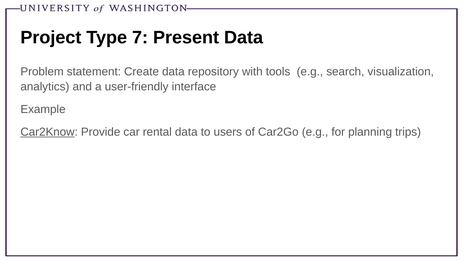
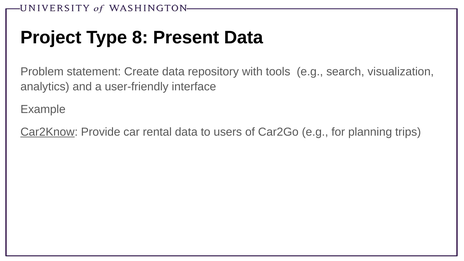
7: 7 -> 8 (140, 38)
